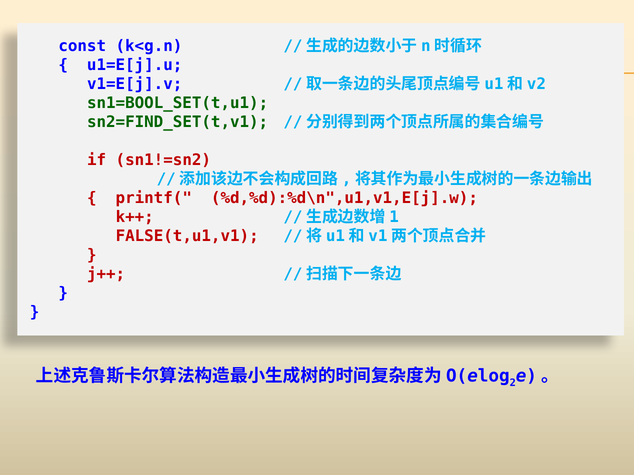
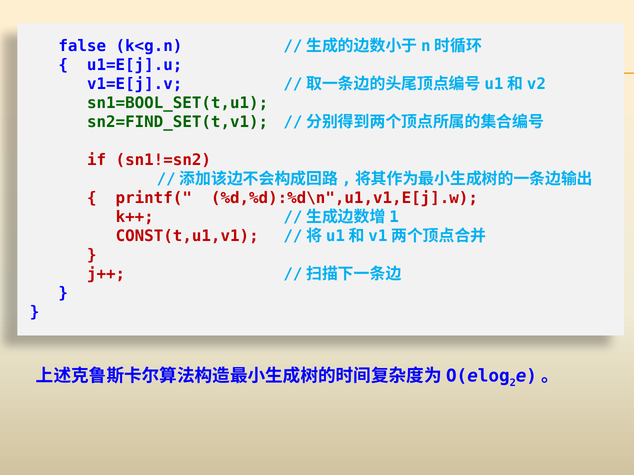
const: const -> false (82, 46)
FALSE(t,u1,v1: FALSE(t,u1,v1 -> CONST(t,u1,v1 (187, 236)
